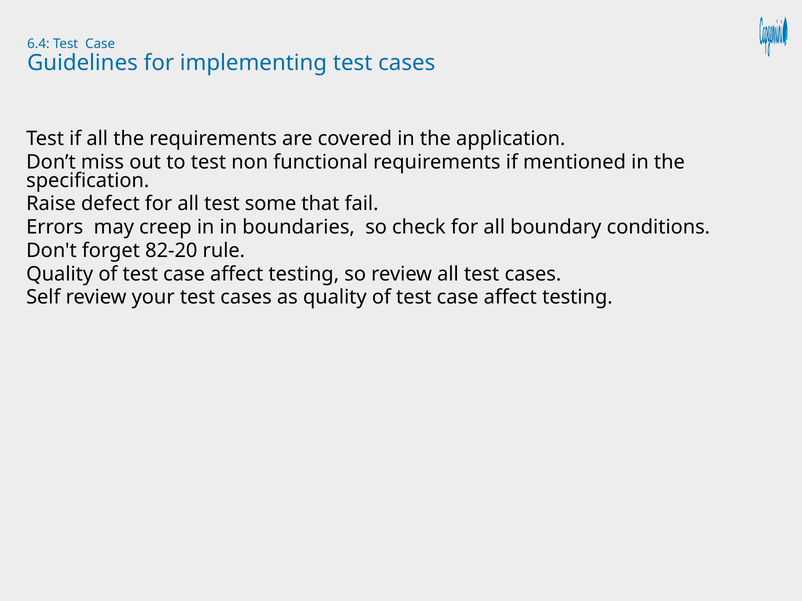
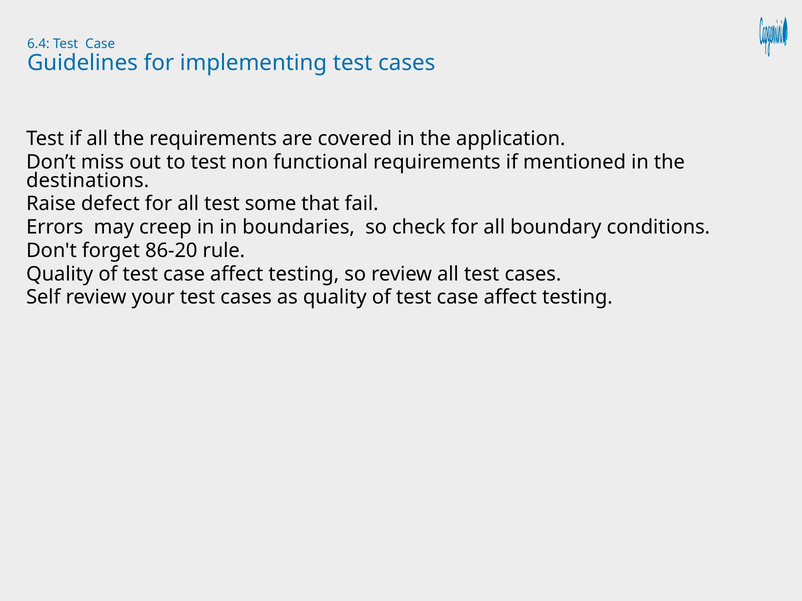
specification: specification -> destinations (88, 181)
82-20: 82-20 -> 86-20 (171, 251)
